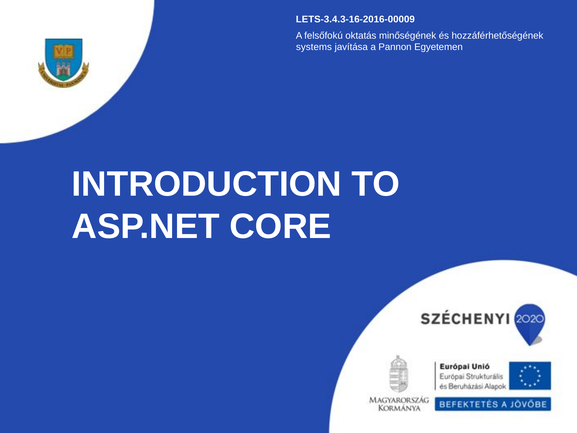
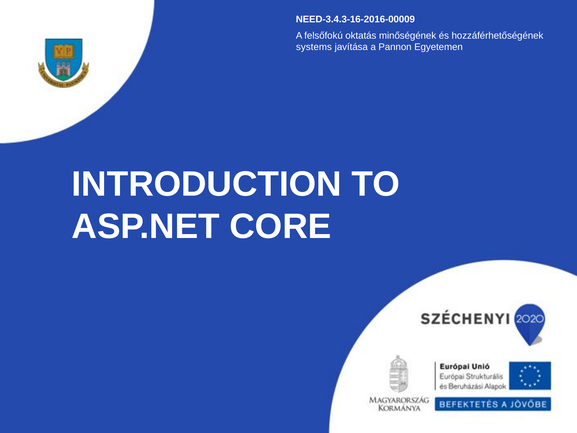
LETS-3.4.3-16-2016-00009: LETS-3.4.3-16-2016-00009 -> NEED-3.4.3-16-2016-00009 (355, 19)
